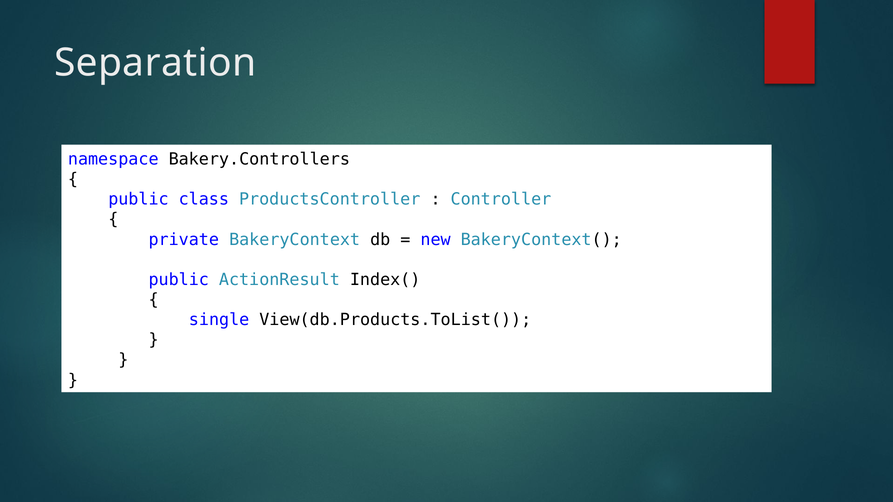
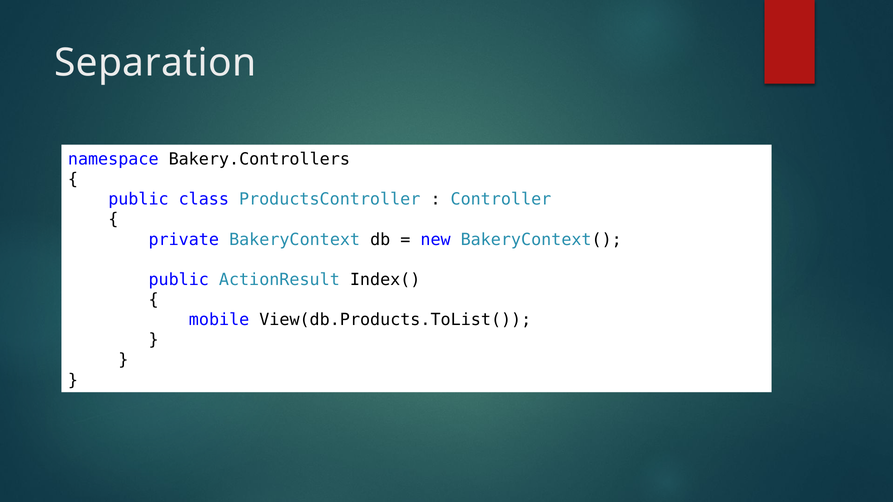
single: single -> mobile (219, 320)
